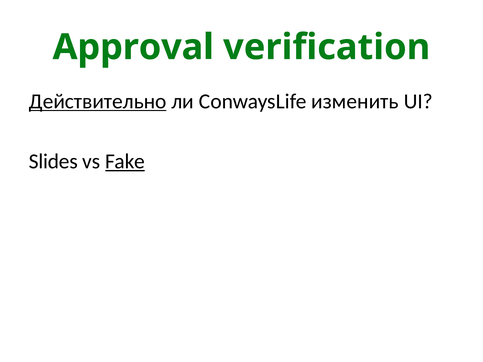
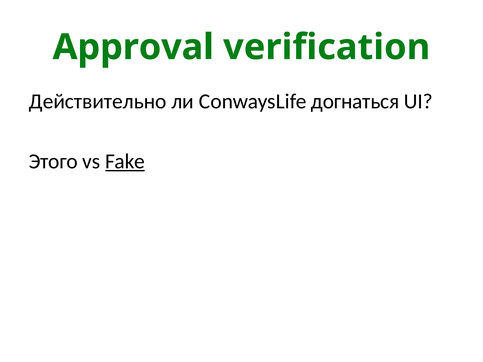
Действительно underline: present -> none (98, 101)
изменить: изменить -> догнаться (355, 101)
Slides: Slides -> Этого (53, 161)
